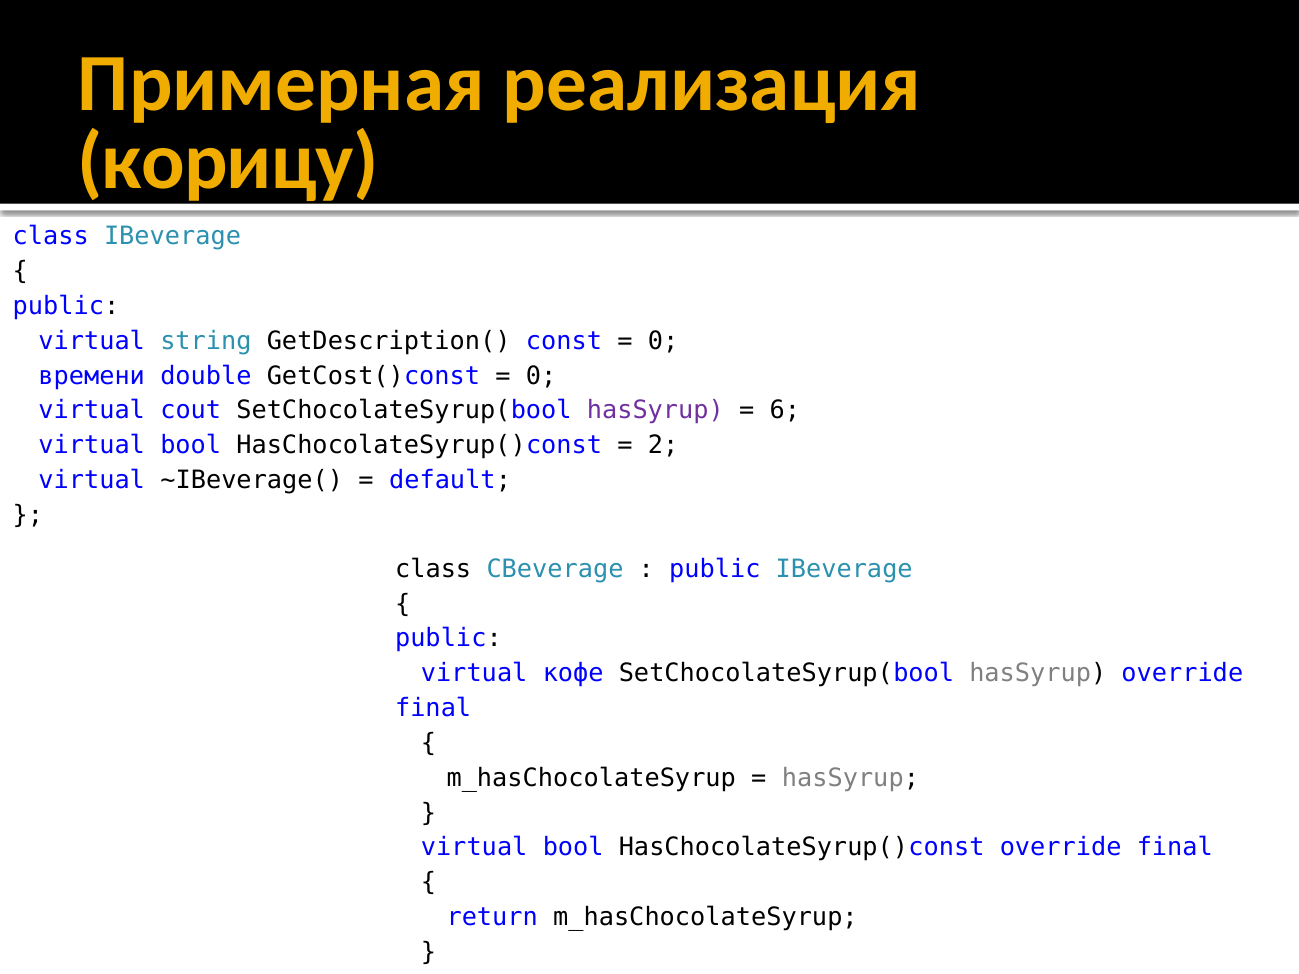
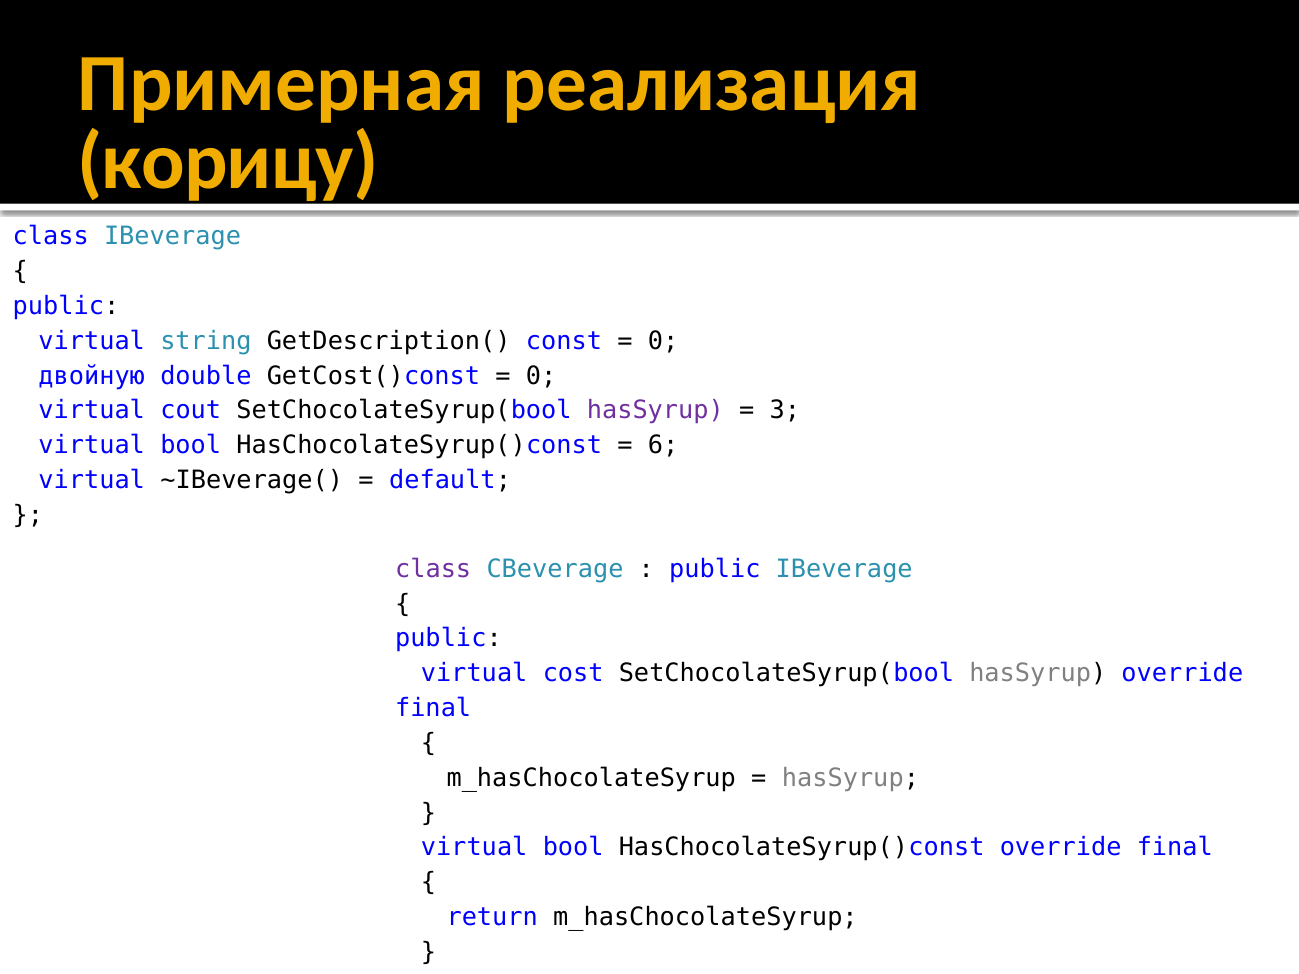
времени: времени -> двойную (92, 376)
6: 6 -> 3 (785, 411)
2: 2 -> 6 (663, 446)
class colour: black -> purple (433, 569)
кофе: кофе -> cost (573, 674)
